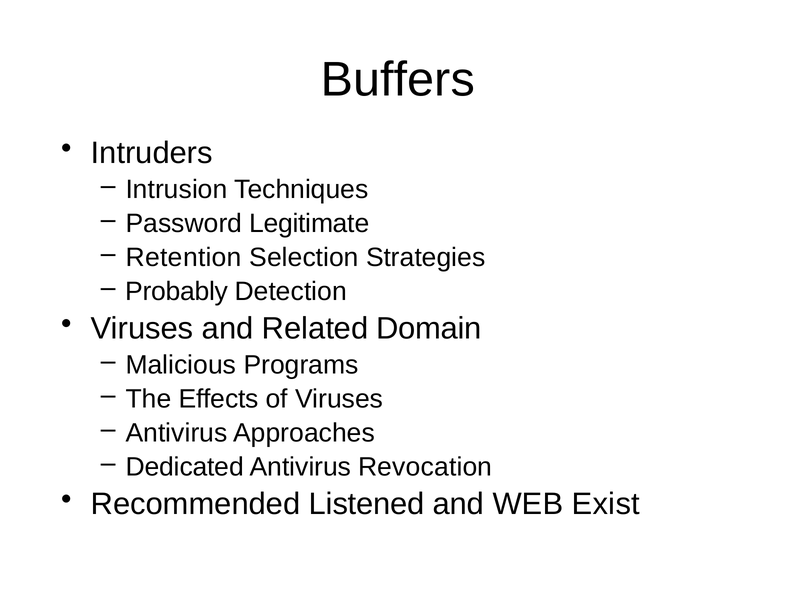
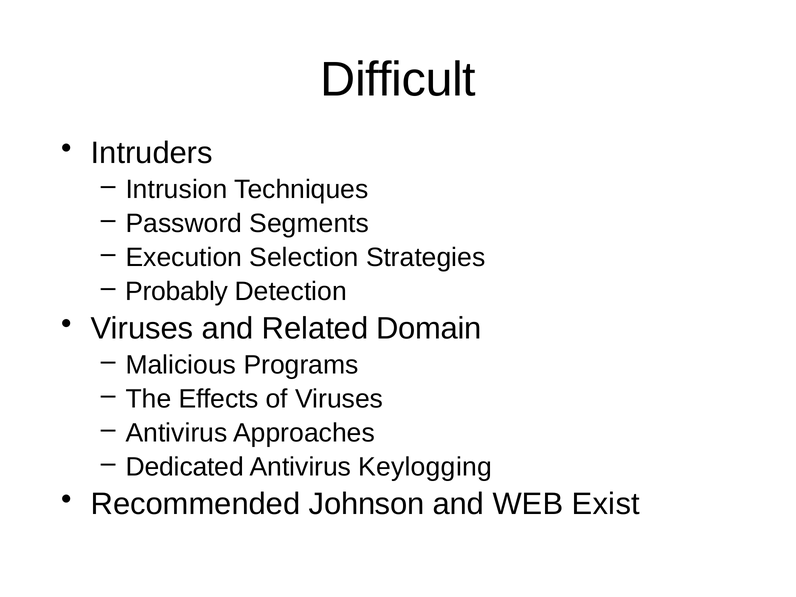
Buffers: Buffers -> Difficult (398, 80)
Legitimate: Legitimate -> Segments (309, 223)
Retention: Retention -> Execution (184, 257)
Revocation: Revocation -> Keylogging (425, 467)
Listened: Listened -> Johnson (367, 504)
